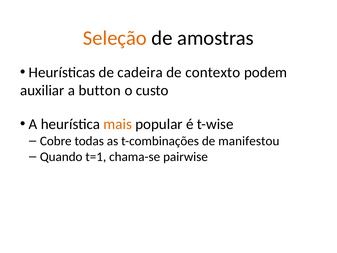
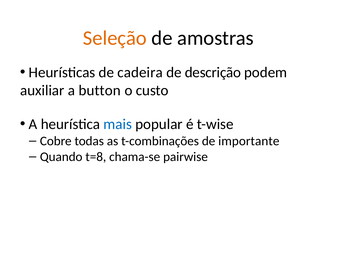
contexto: contexto -> descrição (213, 72)
mais colour: orange -> blue (118, 124)
manifestou: manifestou -> importante (249, 141)
t=1: t=1 -> t=8 (96, 157)
